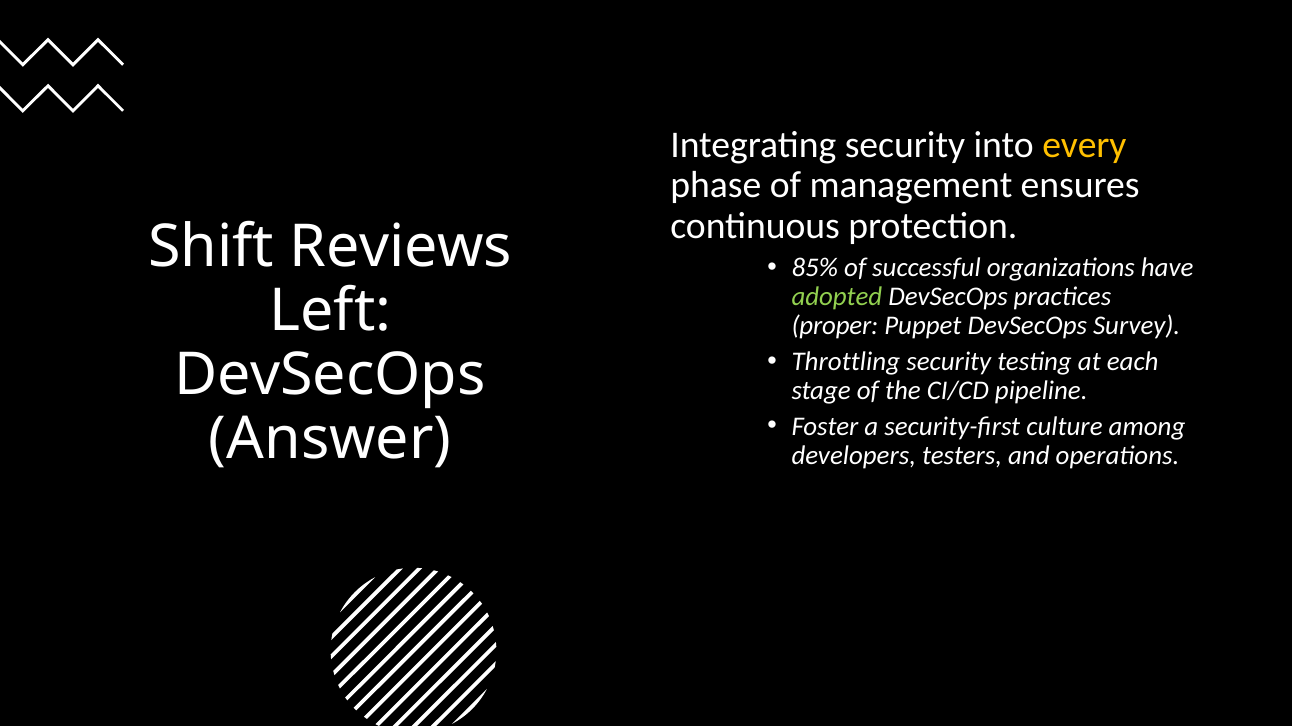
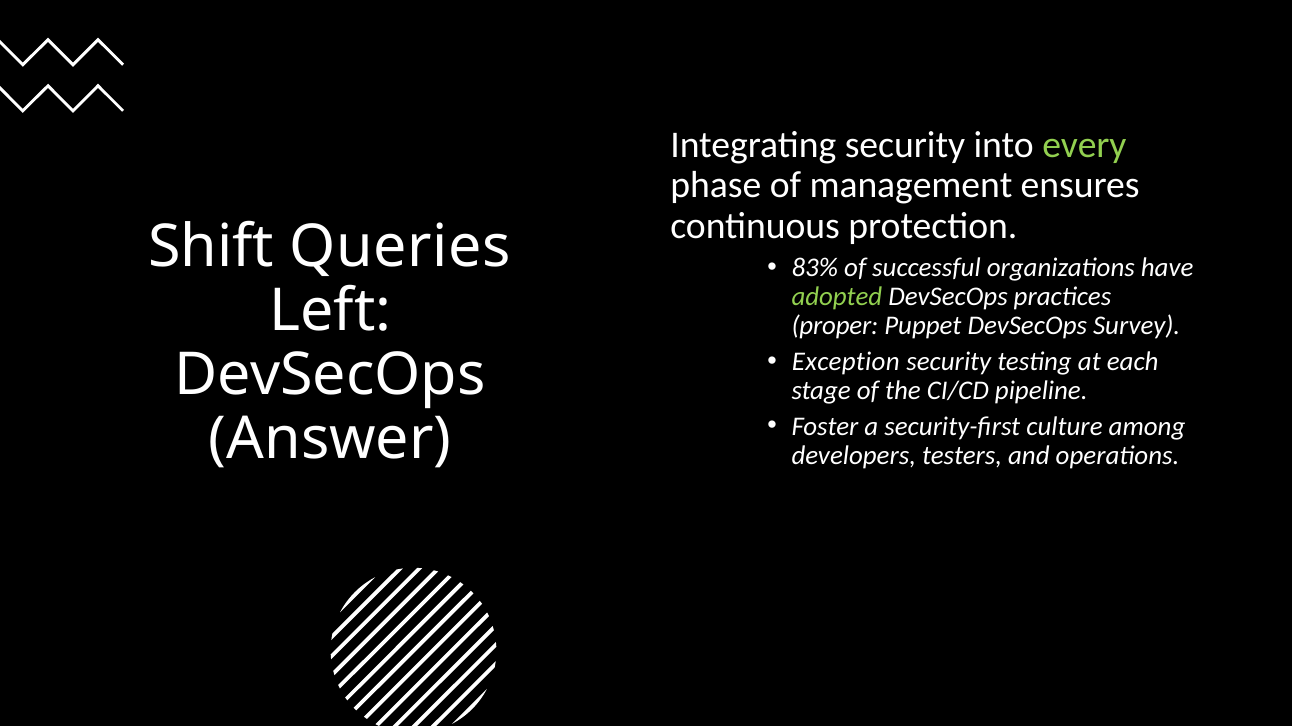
every colour: yellow -> light green (1084, 145)
Reviews: Reviews -> Queries (400, 247)
85%: 85% -> 83% (815, 268)
Throttling: Throttling -> Exception (846, 362)
